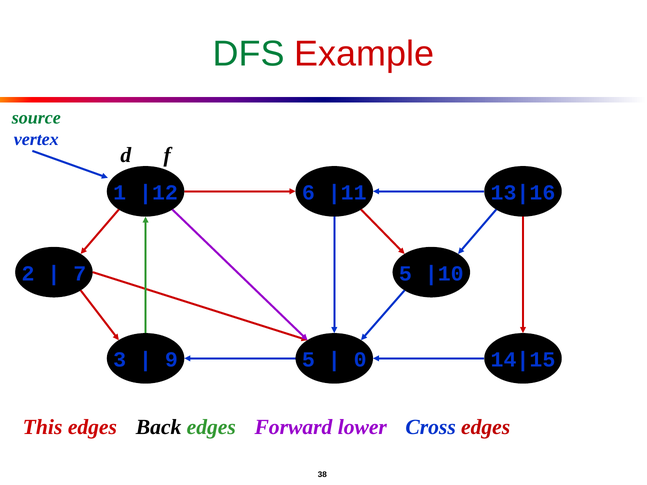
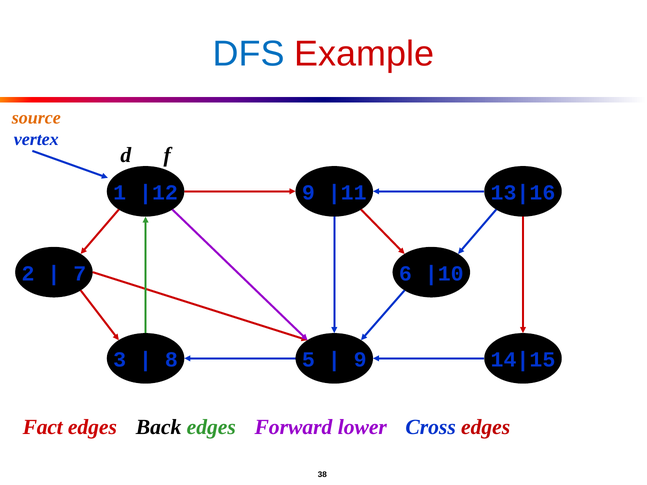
DFS colour: green -> blue (249, 54)
source colour: green -> orange (36, 118)
6: 6 -> 9 (308, 193)
7 5: 5 -> 6 (405, 274)
9: 9 -> 8 (171, 360)
0: 0 -> 9 (360, 360)
This: This -> Fact (43, 427)
